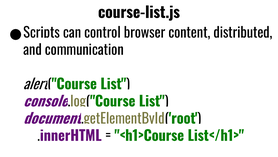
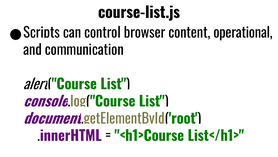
distributed: distributed -> operational (243, 33)
